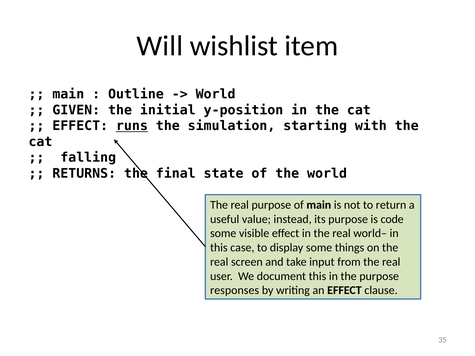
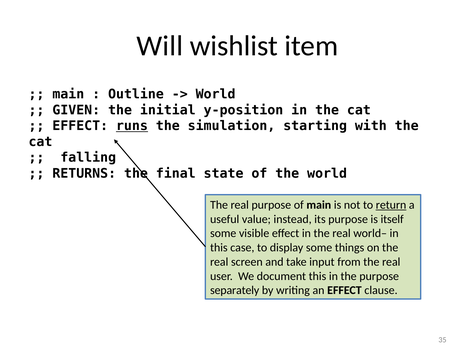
return underline: none -> present (391, 205)
code: code -> itself (392, 219)
responses: responses -> separately (235, 291)
